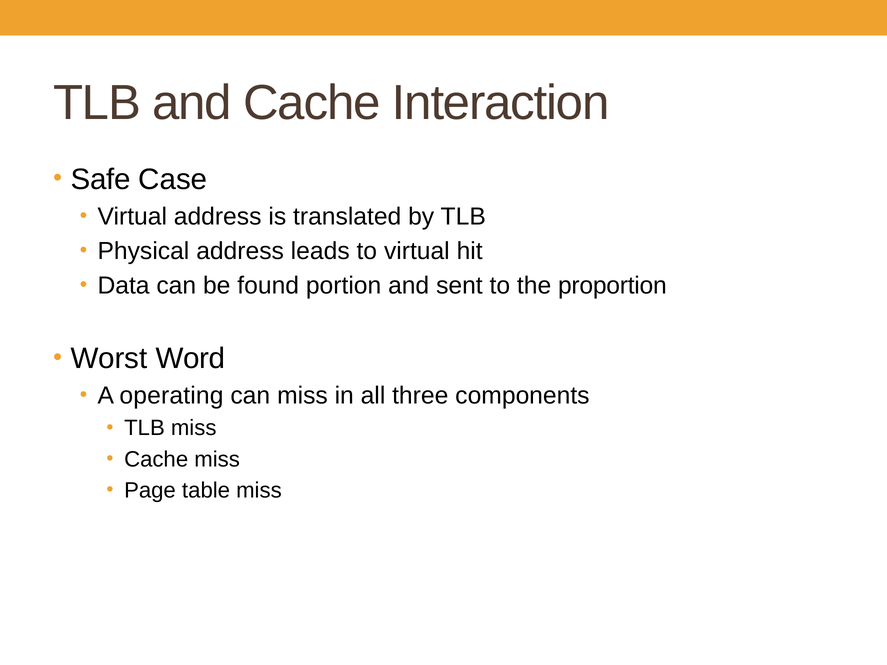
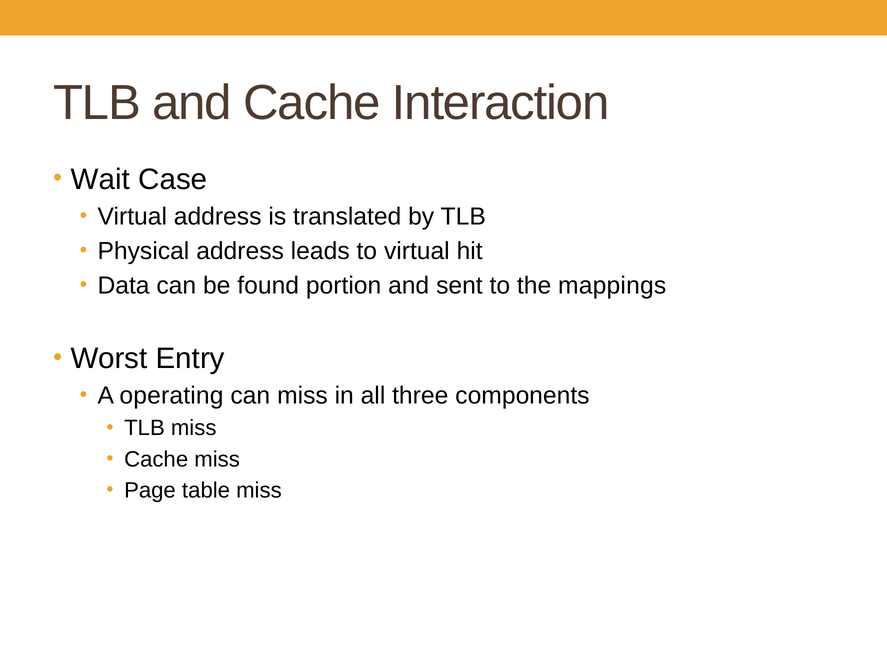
Safe: Safe -> Wait (100, 179)
proportion: proportion -> mappings (612, 286)
Word: Word -> Entry (190, 359)
